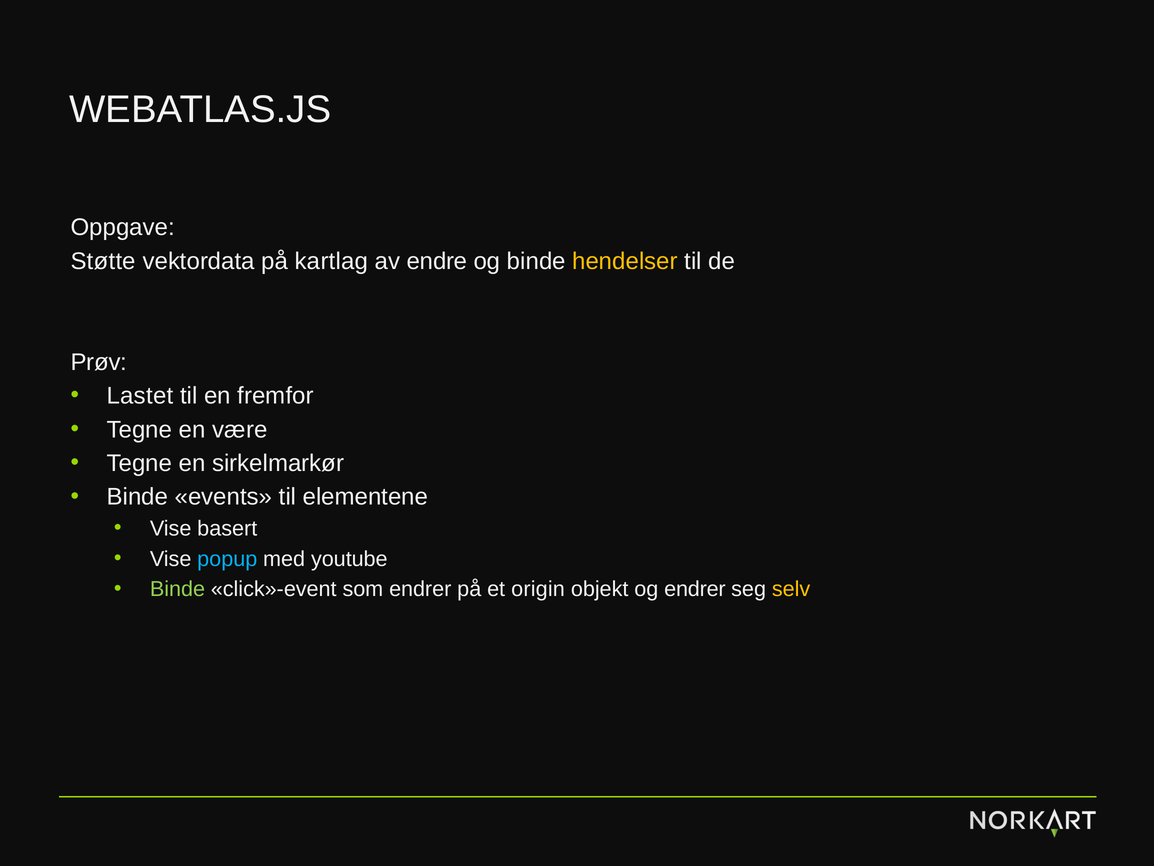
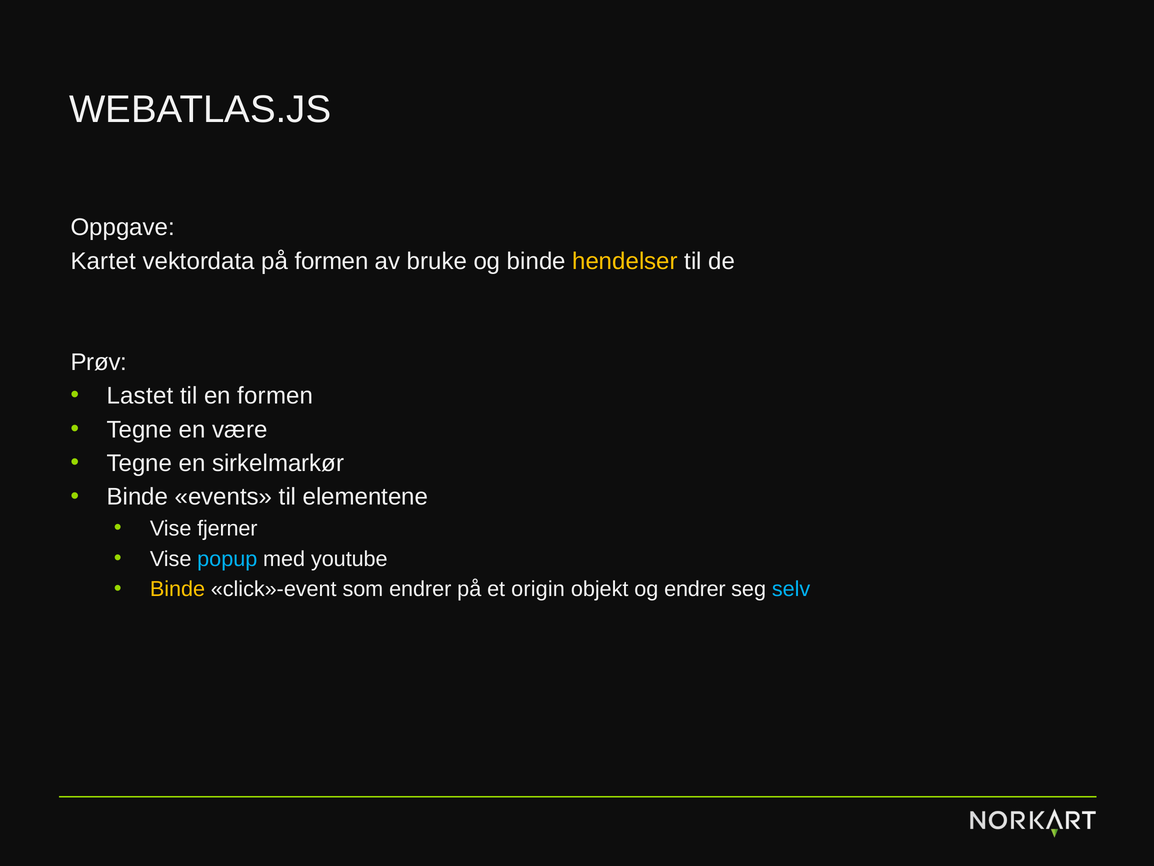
Støtte: Støtte -> Kartet (103, 261)
på kartlag: kartlag -> formen (332, 261)
endre: endre -> bruke (437, 261)
en fremfor: fremfor -> formen (275, 396)
basert: basert -> fjerner (227, 528)
Binde colour: light green -> yellow (178, 589)
selv colour: yellow -> light blue (791, 589)
